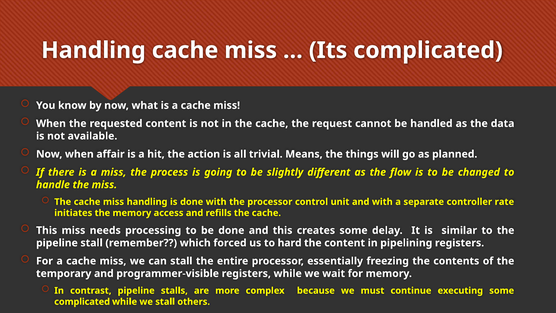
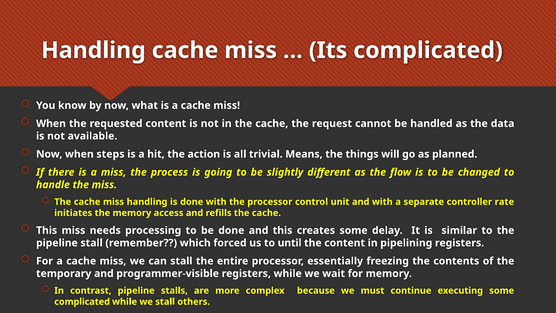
affair: affair -> steps (110, 154)
hard: hard -> until (290, 243)
